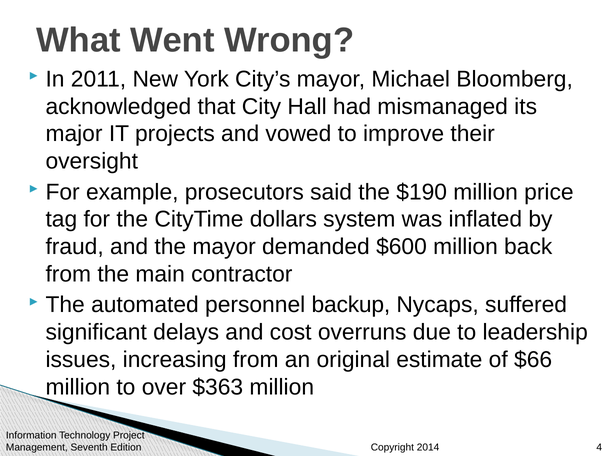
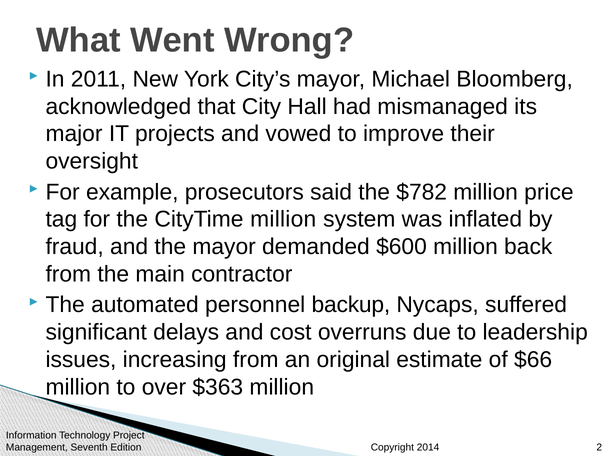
$190: $190 -> $782 (422, 192)
CityTime dollars: dollars -> million (283, 219)
4: 4 -> 2 (599, 448)
